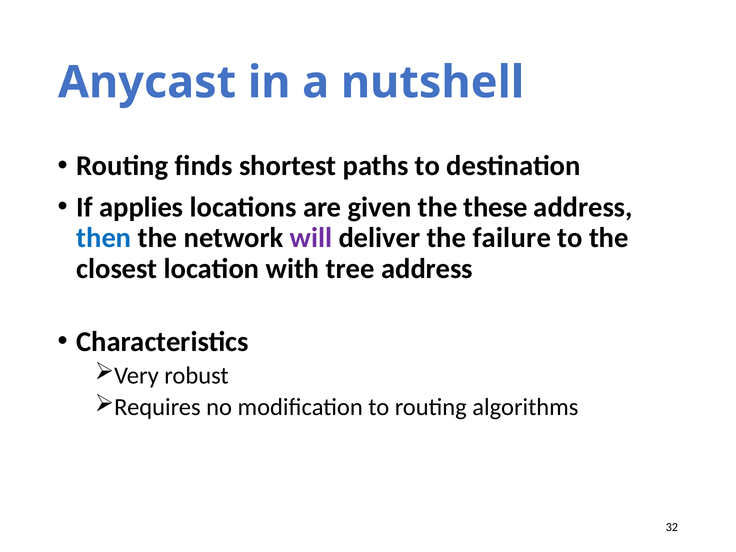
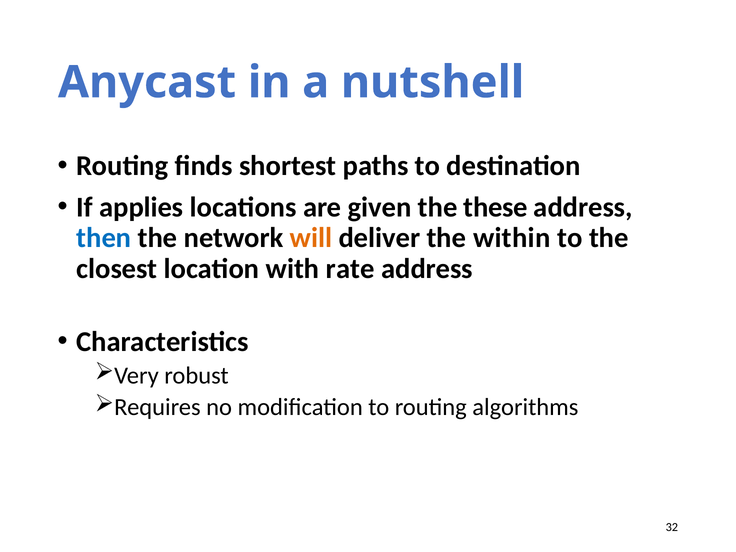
will colour: purple -> orange (311, 238)
failure: failure -> within (512, 238)
tree: tree -> rate (350, 269)
